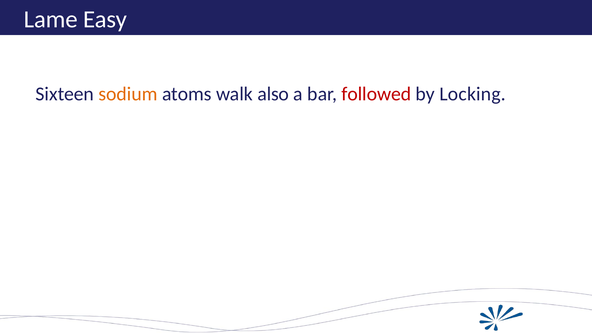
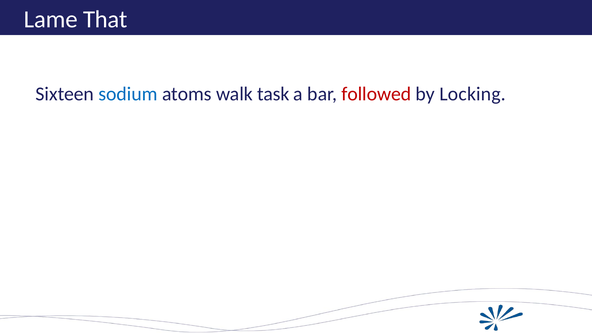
Easy: Easy -> That (105, 19)
sodium colour: orange -> blue (128, 94)
also: also -> task (273, 94)
